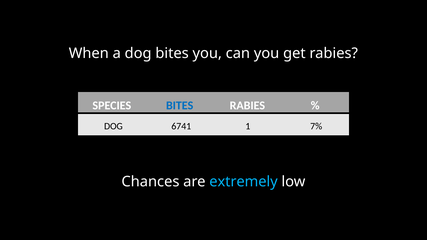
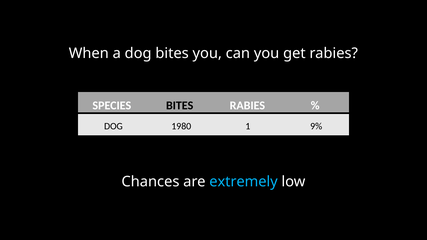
BITES colour: blue -> black (180, 106)
6741: 6741 -> 1980 (181, 127)
7%: 7% -> 9% (316, 127)
